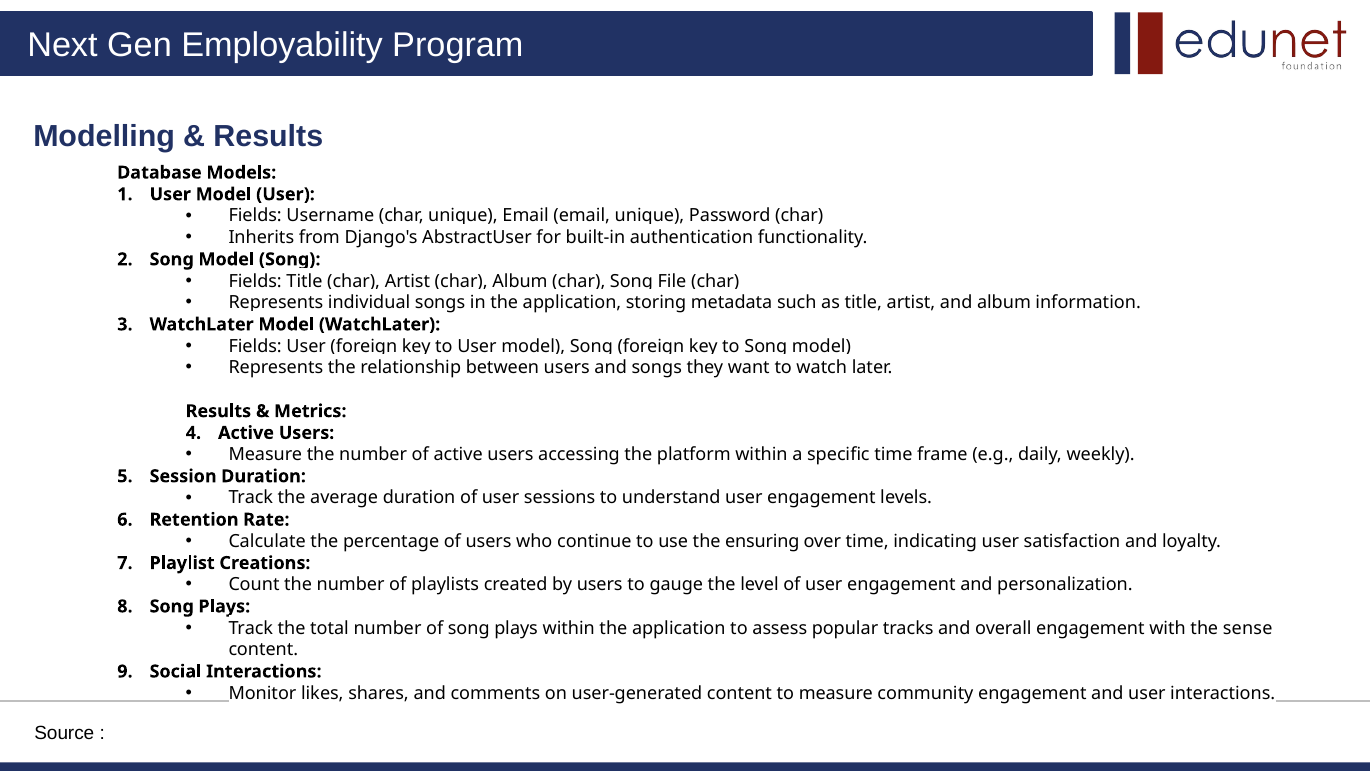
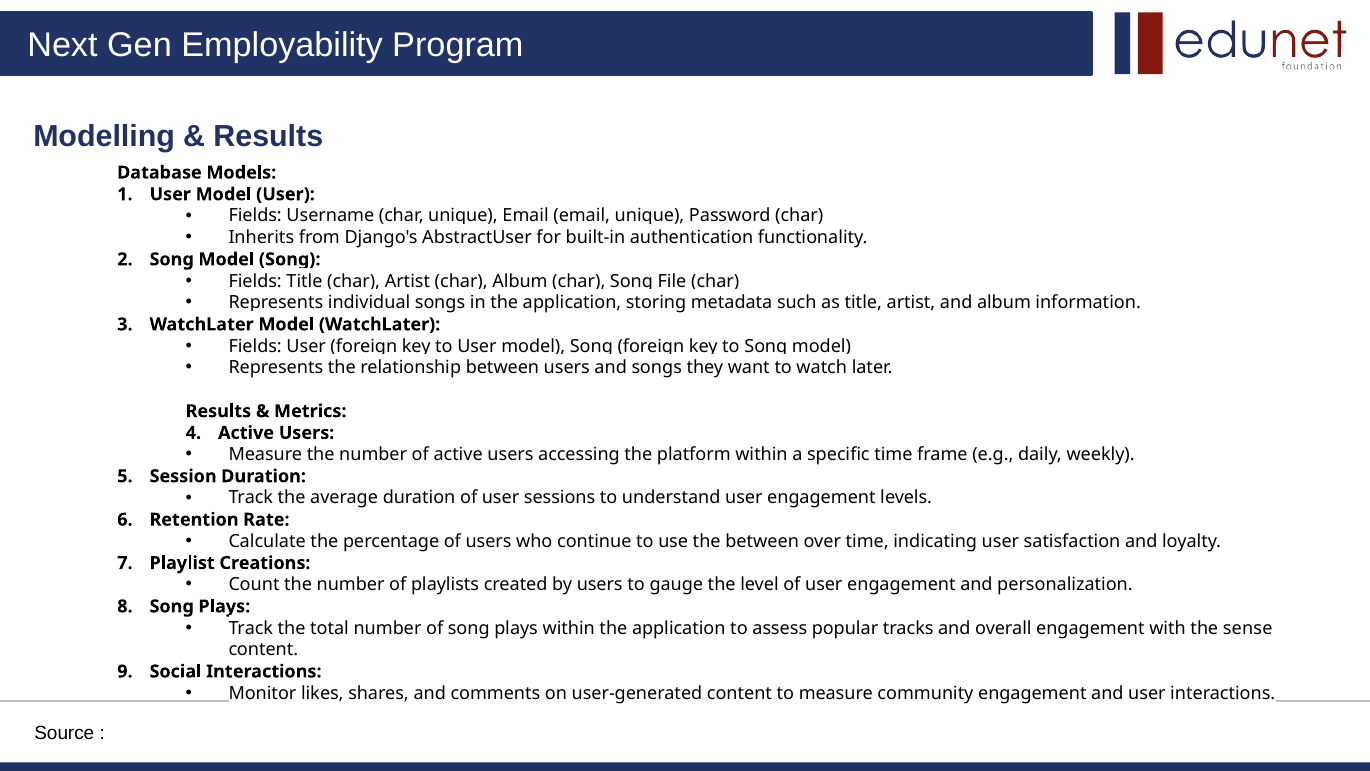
the ensuring: ensuring -> between (762, 541)
